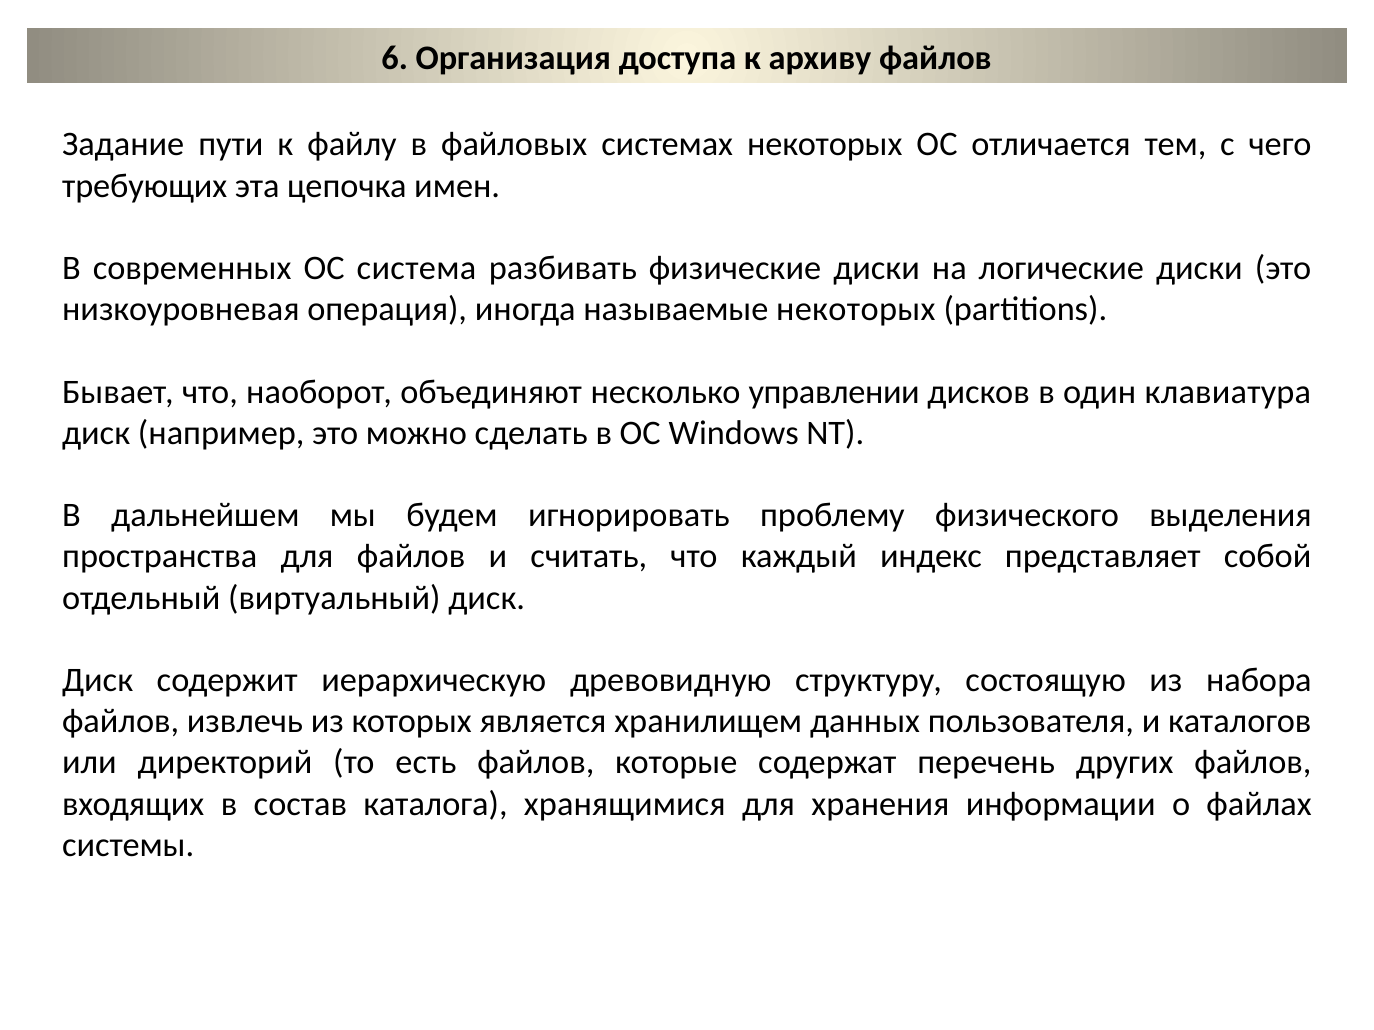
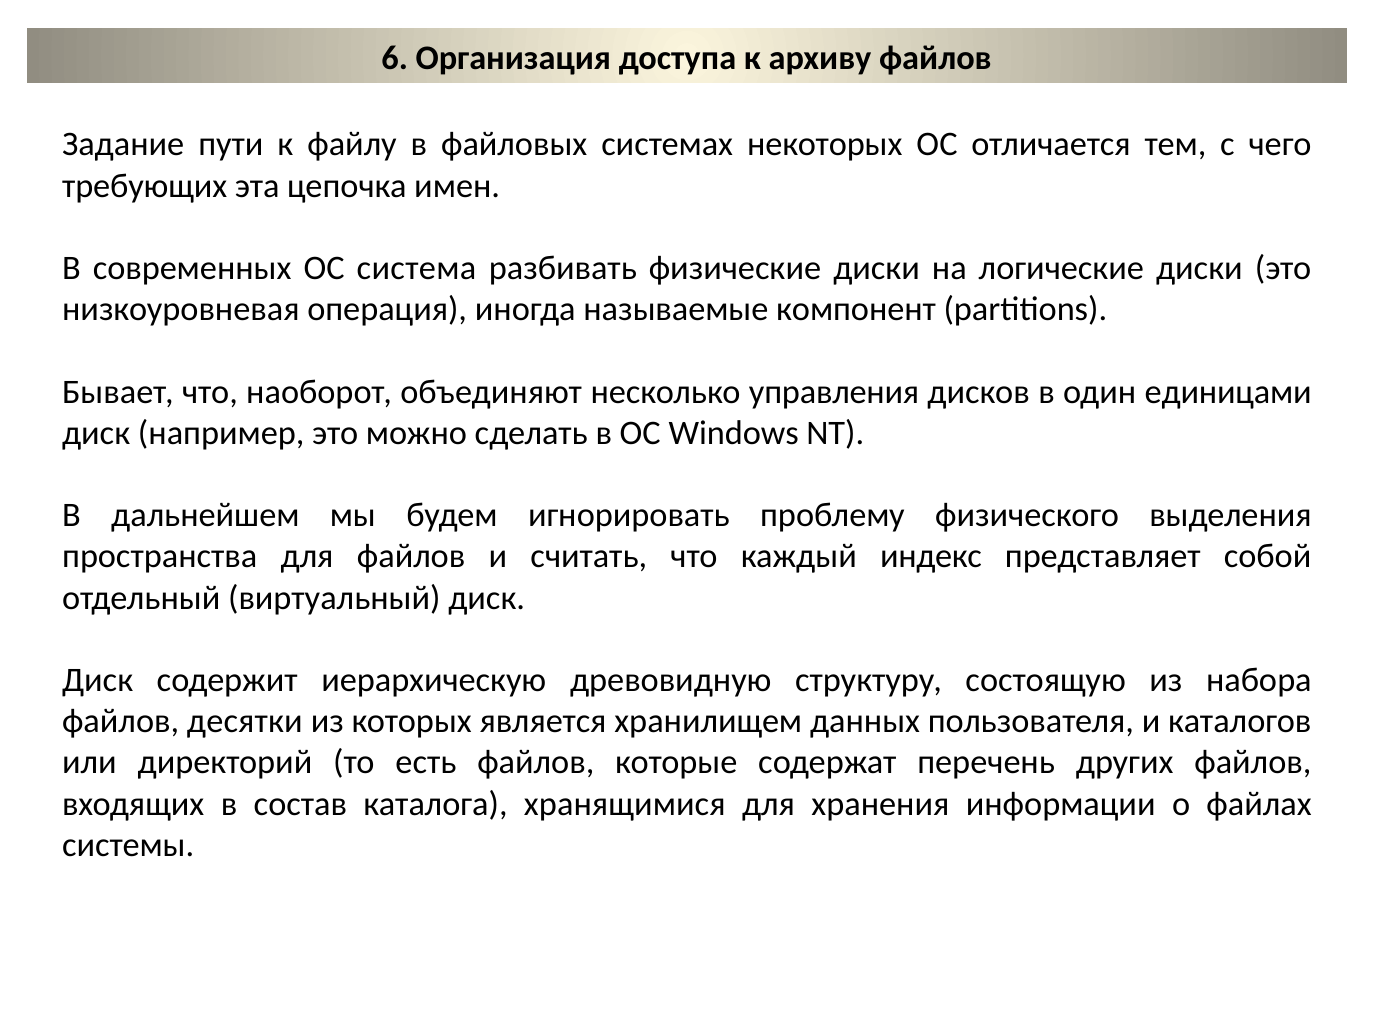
называемые некоторых: некоторых -> компонент (856, 309)
управлении: управлении -> управления (834, 392)
клавиатура: клавиатура -> единицами (1228, 392)
извлечь: извлечь -> десятки (245, 722)
